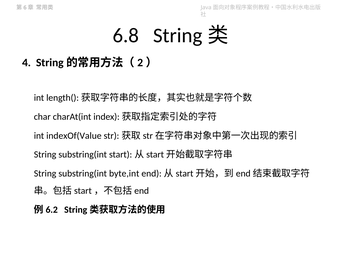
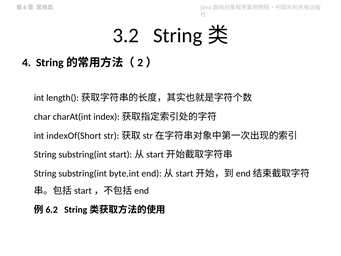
6.8: 6.8 -> 3.2 (126, 36)
indexOf(Value: indexOf(Value -> indexOf(Short (74, 135)
